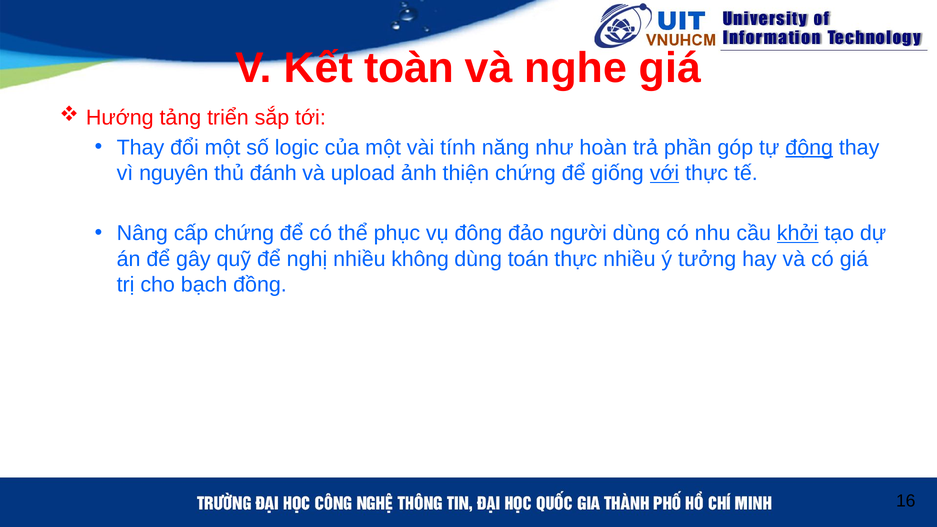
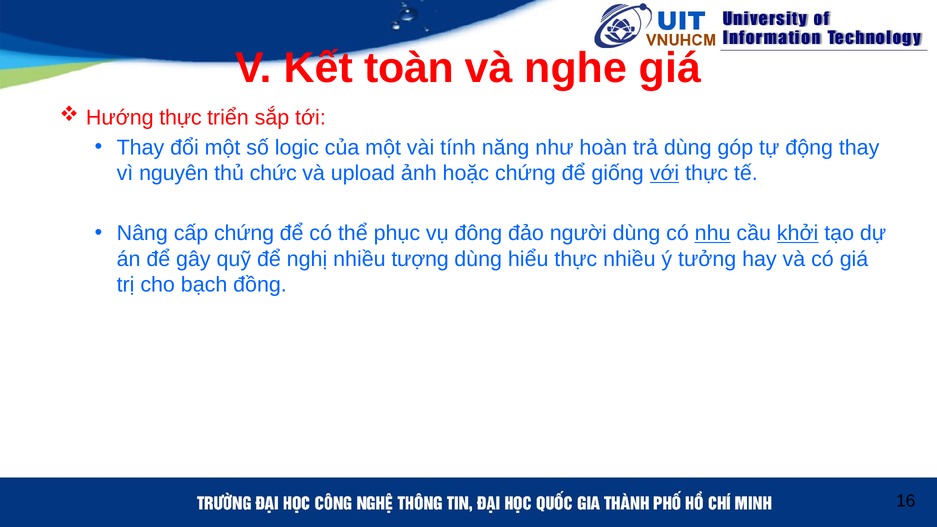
Hướng tảng: tảng -> thực (181, 117)
trả phần: phần -> dùng (688, 147)
động underline: present -> none (809, 147)
đánh: đánh -> chức (273, 173)
thiện: thiện -> hoặc (466, 173)
nhu underline: none -> present (713, 233)
không: không -> tượng (420, 259)
toán: toán -> hiểu (528, 259)
